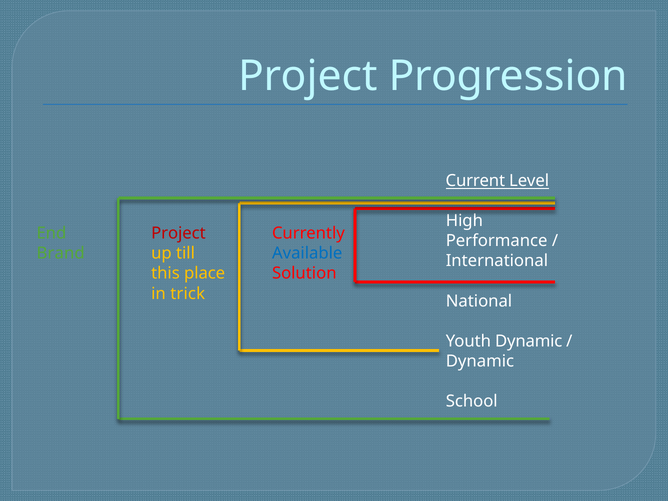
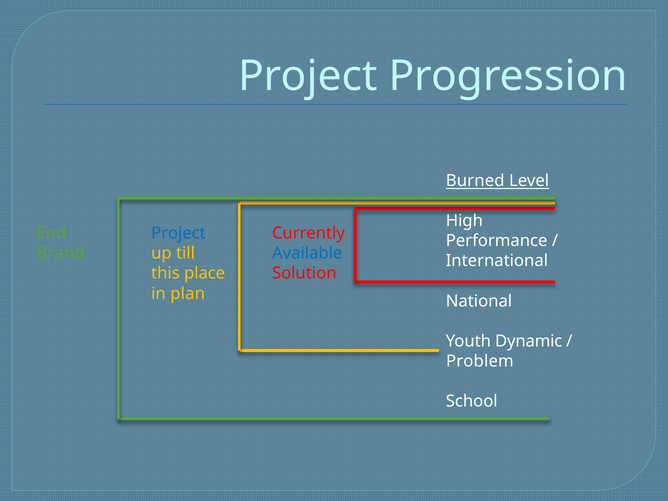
Current: Current -> Burned (475, 181)
Project colour: red -> blue (178, 233)
trick: trick -> plan (188, 294)
Dynamic: Dynamic -> Problem (480, 361)
